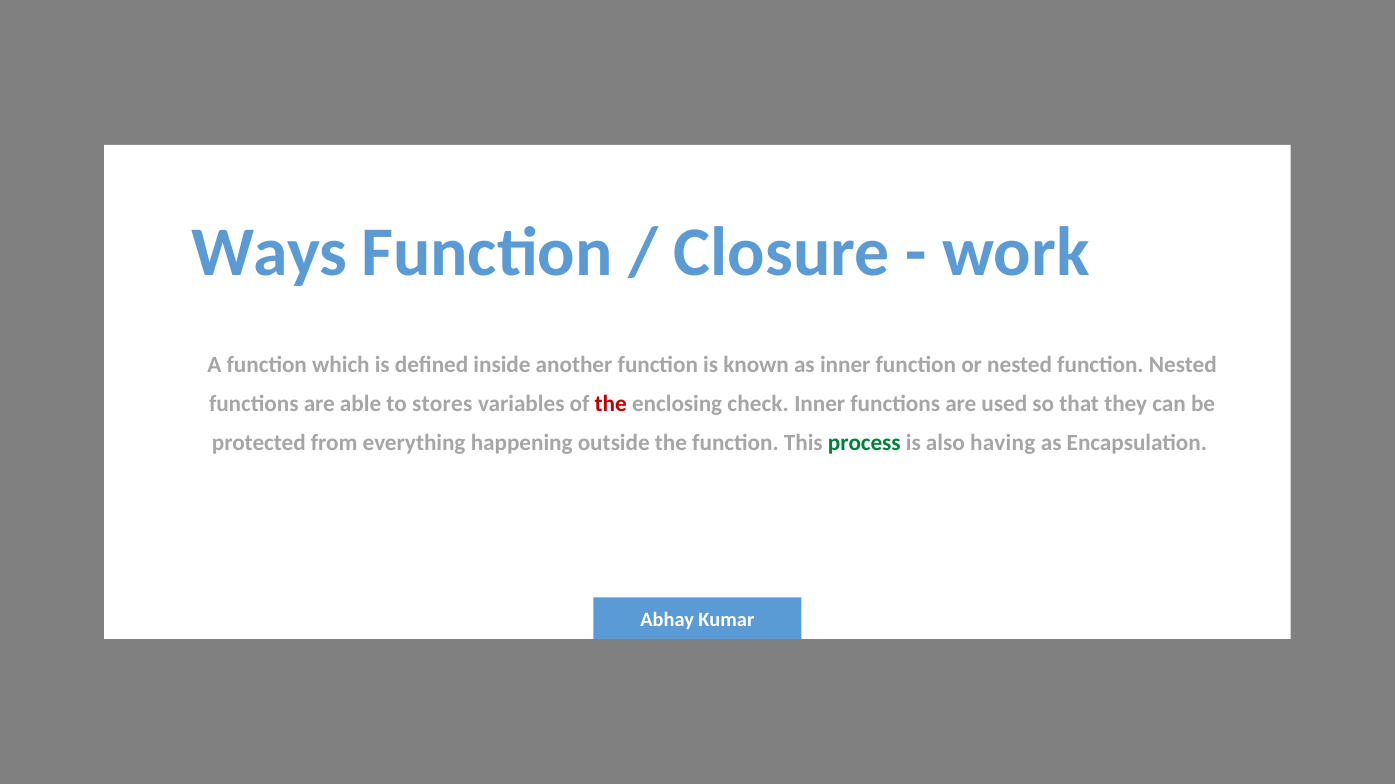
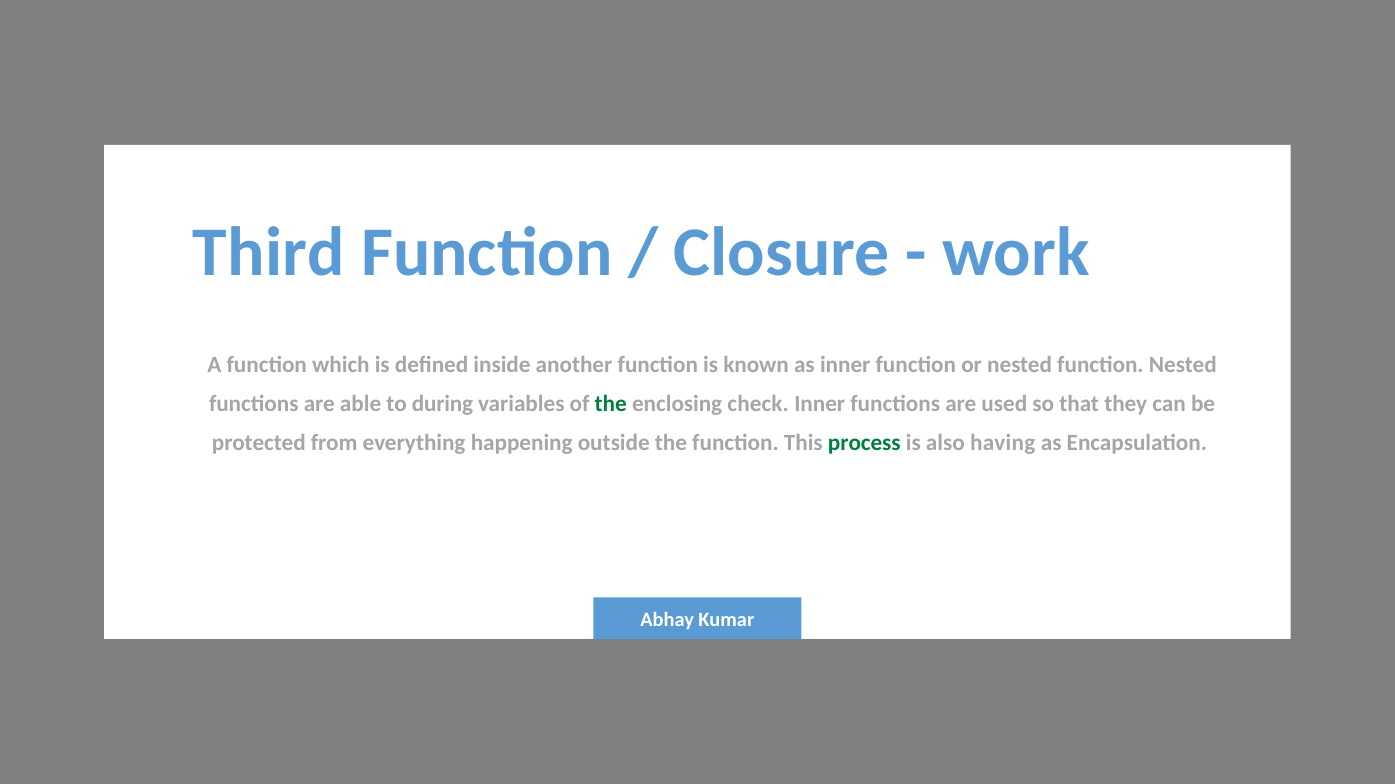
Ways: Ways -> Third (269, 253)
stores: stores -> during (442, 404)
the colour: red -> green (611, 404)
